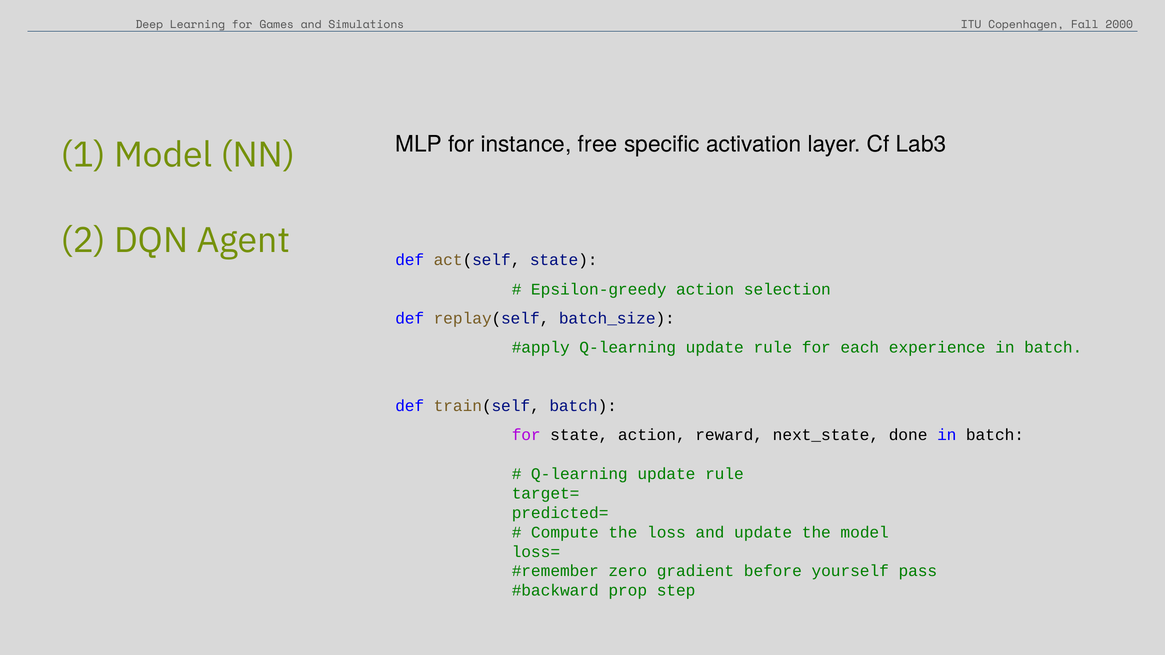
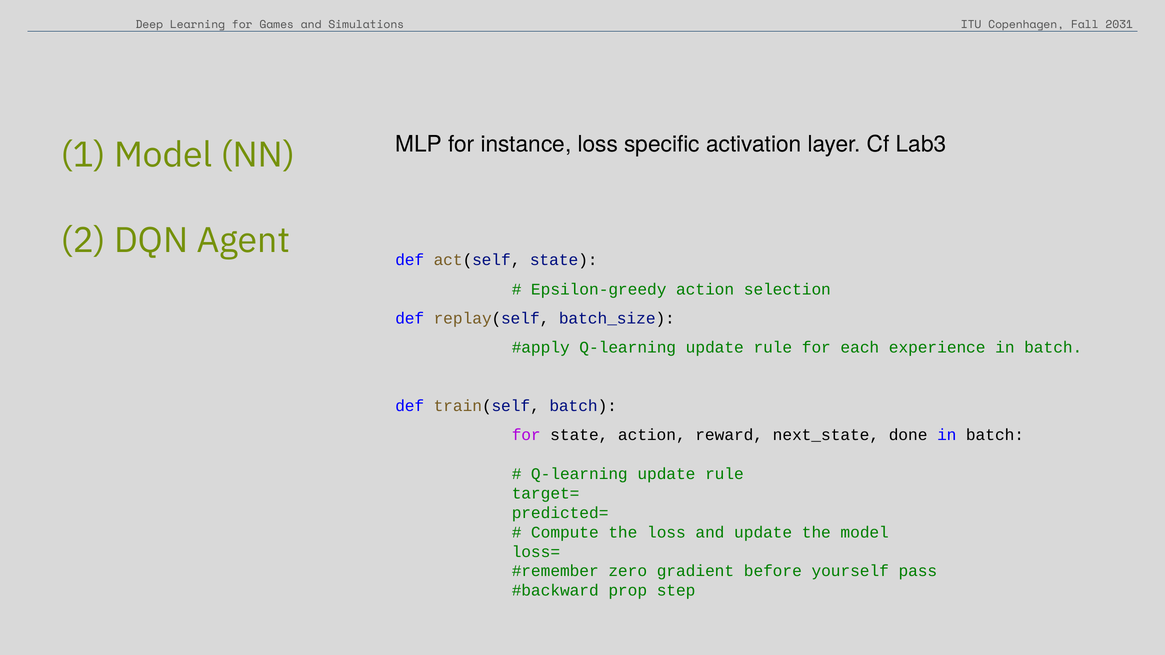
2000: 2000 -> 2031 (1119, 25)
instance free: free -> loss (598, 144)
